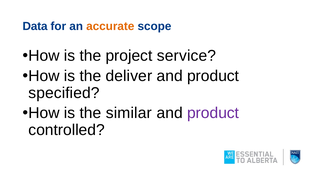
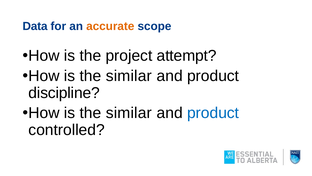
service: service -> attempt (187, 56)
deliver: deliver -> similar (129, 76)
specified: specified -> discipline (64, 93)
product colour: purple -> blue (213, 113)
